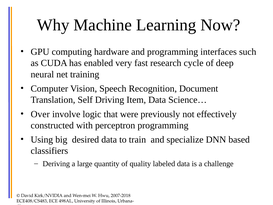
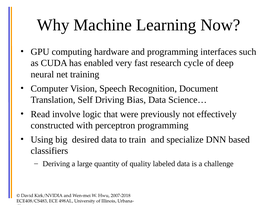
Item: Item -> Bias (136, 100)
Over: Over -> Read (40, 114)
